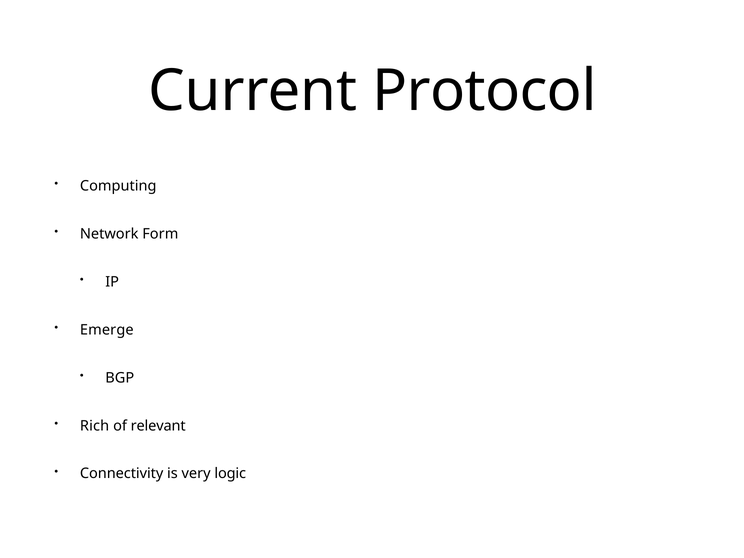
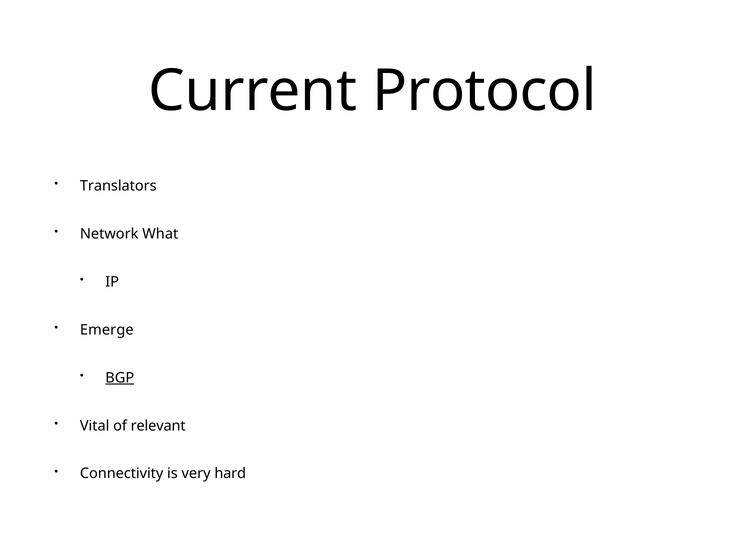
Computing: Computing -> Translators (118, 186)
Form: Form -> What (160, 234)
BGP underline: none -> present (120, 378)
Rich: Rich -> Vital (95, 426)
logic: logic -> hard (230, 474)
